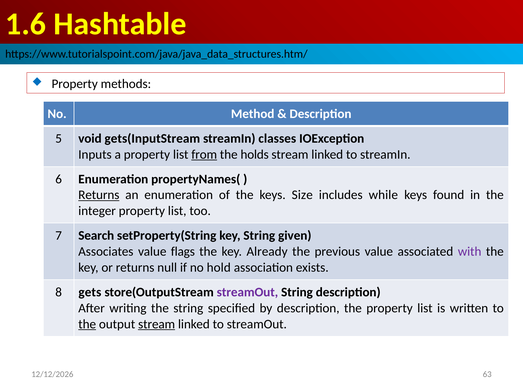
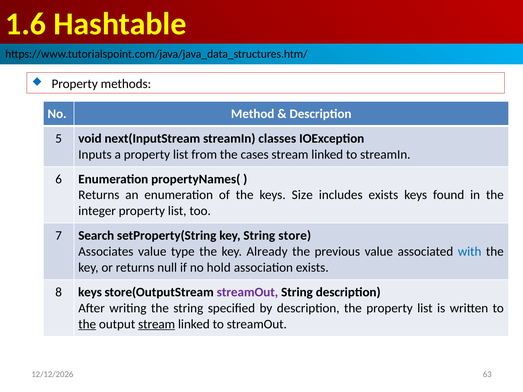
gets(InputStream: gets(InputStream -> next(InputStream (152, 139)
from underline: present -> none (204, 155)
holds: holds -> cases (255, 155)
Returns underline: present -> none (99, 195)
includes while: while -> exists (383, 195)
given: given -> store (295, 236)
flags: flags -> type (183, 252)
with colour: purple -> blue (470, 252)
8 gets: gets -> keys (90, 292)
